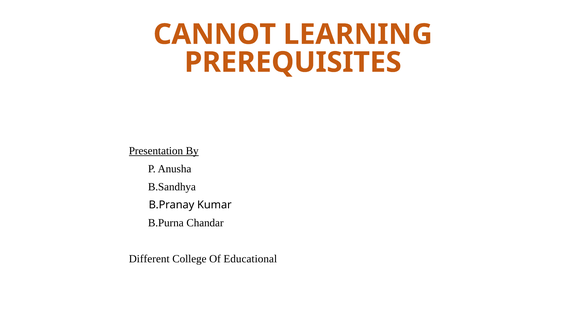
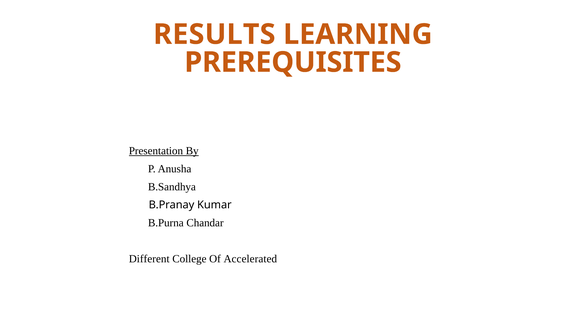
CANNOT: CANNOT -> RESULTS (214, 34)
Educational: Educational -> Accelerated (250, 259)
